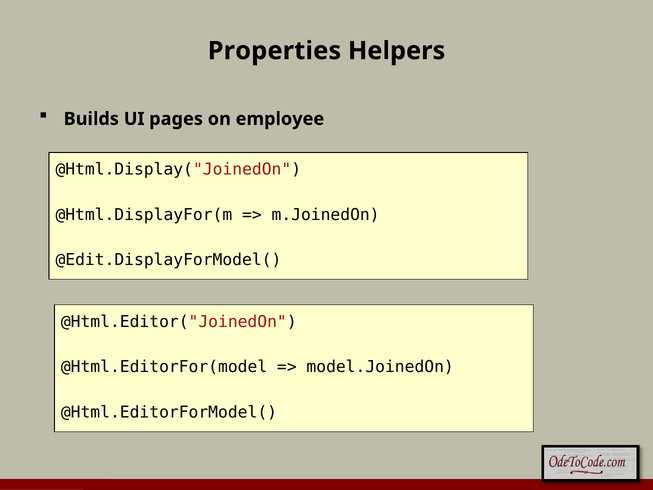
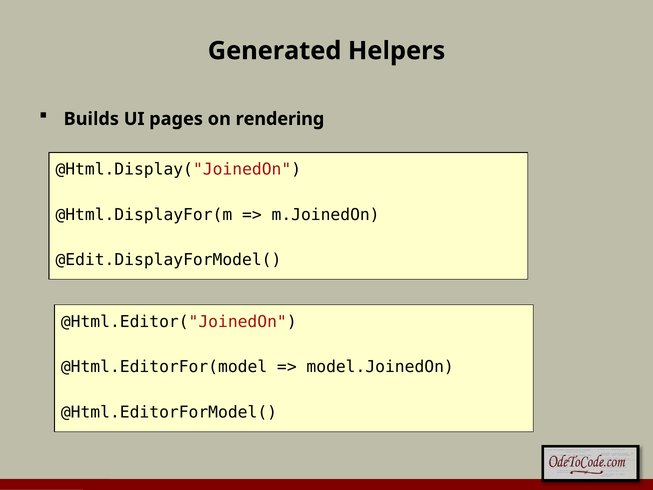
Properties: Properties -> Generated (275, 51)
employee: employee -> rendering (280, 119)
